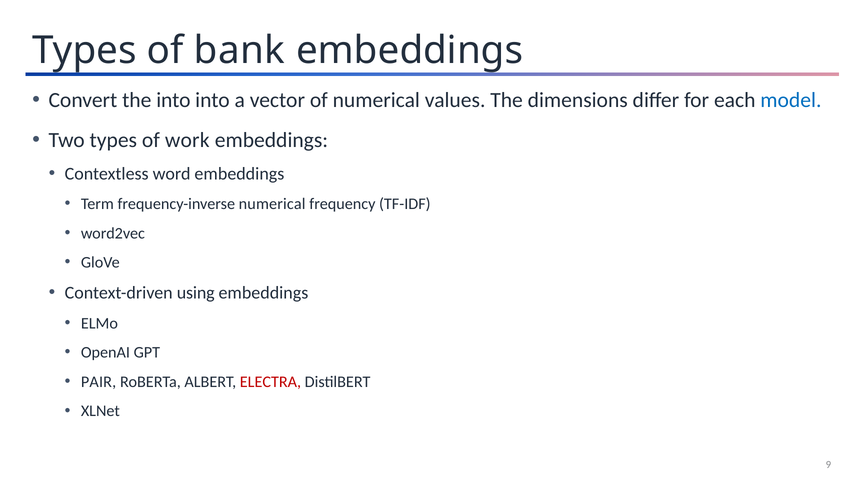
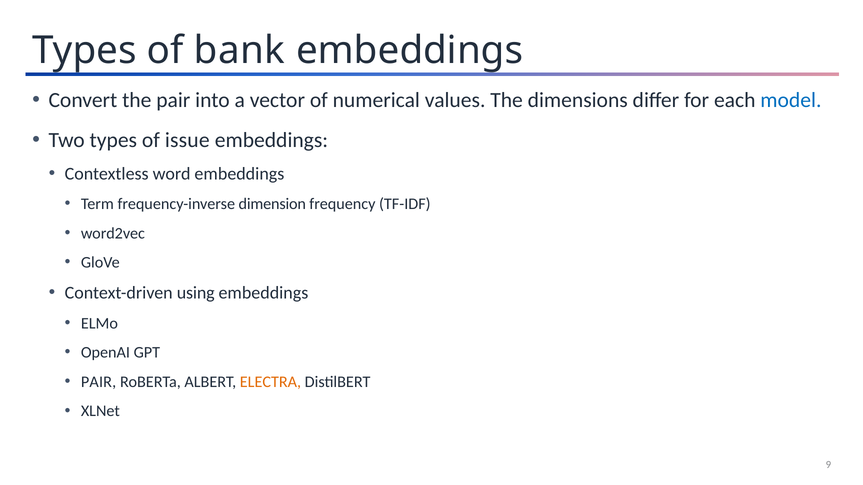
the into: into -> pair (173, 100)
work: work -> issue (187, 140)
frequency-inverse numerical: numerical -> dimension (272, 204)
ELECTRA colour: red -> orange (270, 382)
